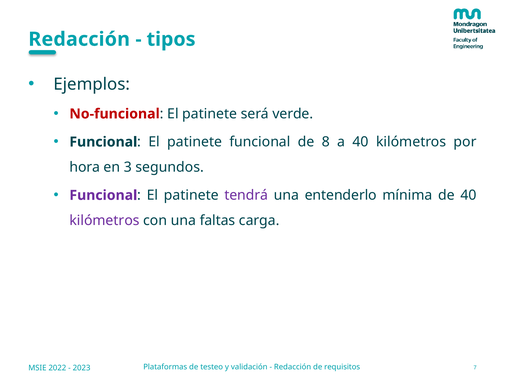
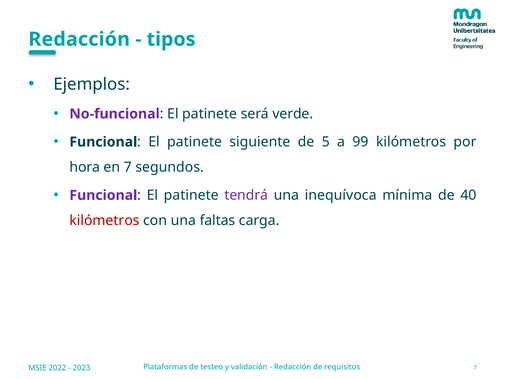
No-funcional colour: red -> purple (115, 114)
patinete funcional: funcional -> siguiente (260, 142)
8: 8 -> 5 (326, 142)
a 40: 40 -> 99 (361, 142)
en 3: 3 -> 7 (128, 167)
entenderlo: entenderlo -> inequívoca (341, 195)
kilómetros colour: purple -> red (104, 220)
